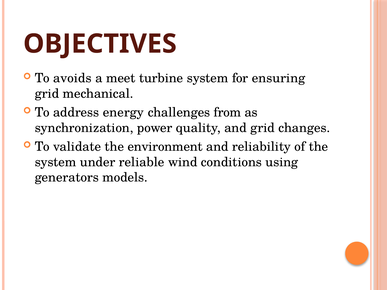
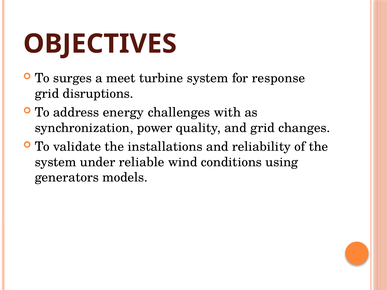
avoids: avoids -> surges (72, 78)
ensuring: ensuring -> response (278, 78)
mechanical: mechanical -> disruptions (98, 94)
from: from -> with (227, 112)
environment: environment -> installations (165, 147)
